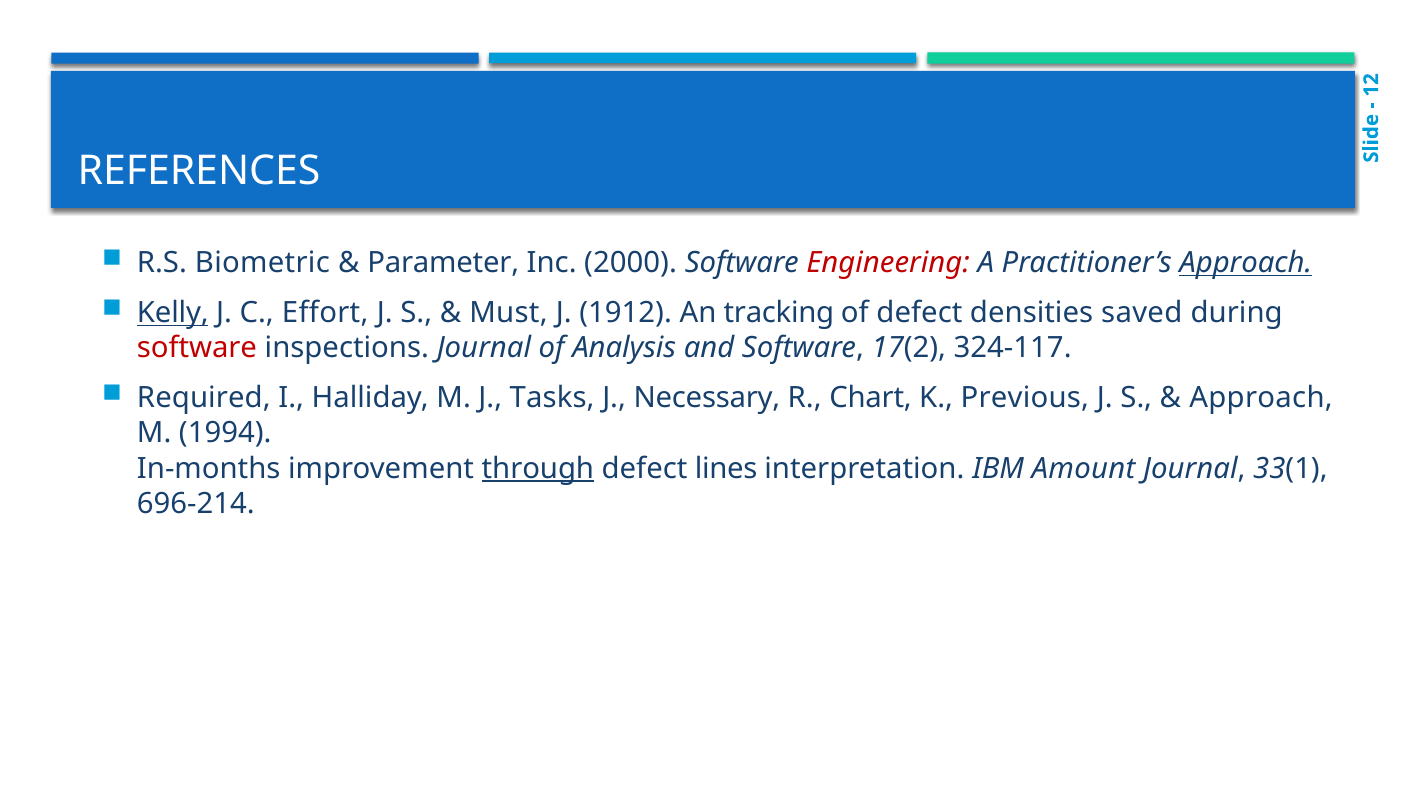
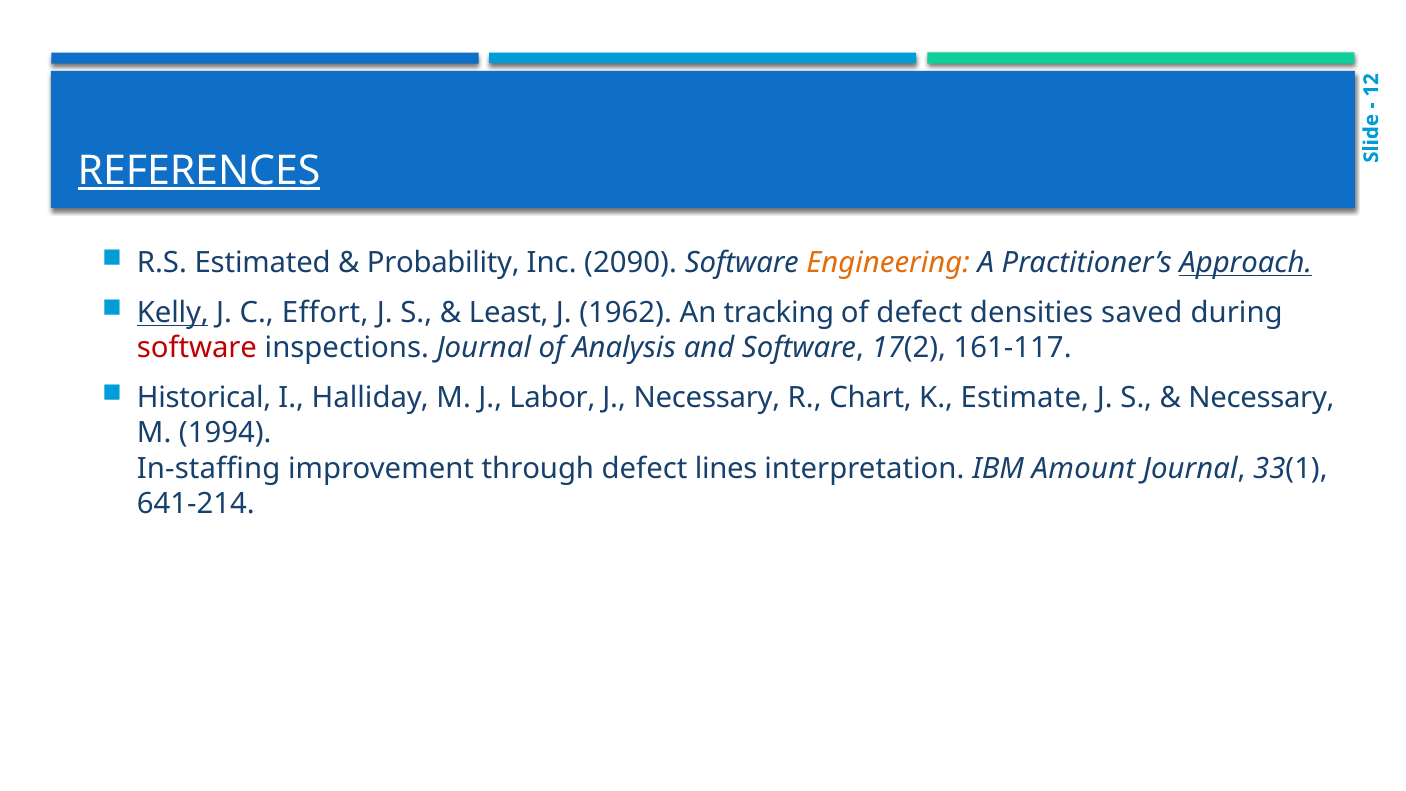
REFERENCES underline: none -> present (199, 171)
Biometric: Biometric -> Estimated (263, 263)
Parameter: Parameter -> Probability (443, 263)
2000: 2000 -> 2090 (631, 263)
Engineering colour: red -> orange (888, 263)
Must: Must -> Least (509, 313)
1912: 1912 -> 1962 (626, 313)
324-117: 324-117 -> 161-117 (1013, 348)
Required: Required -> Historical (204, 398)
Tasks: Tasks -> Labor (552, 398)
Previous: Previous -> Estimate (1025, 398)
Approach: Approach -> Necessary (1261, 398)
In-months: In-months -> In-staffing (209, 468)
through underline: present -> none (538, 468)
696-214: 696-214 -> 641-214 (196, 503)
